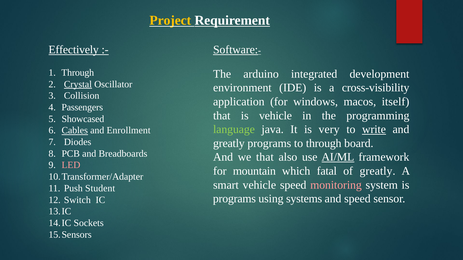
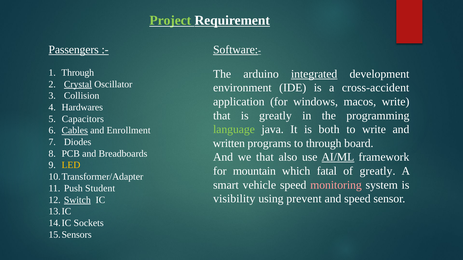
Project colour: yellow -> light green (170, 21)
Effectively: Effectively -> Passengers (74, 50)
integrated underline: none -> present (314, 74)
cross-visibility: cross-visibility -> cross-accident (376, 88)
macos itself: itself -> write (396, 102)
Passengers: Passengers -> Hardwares (82, 108)
is vehicle: vehicle -> greatly (275, 116)
Showcased: Showcased -> Capacitors (83, 119)
very: very -> both (329, 130)
write underline: present -> none (374, 130)
greatly: greatly -> written (229, 144)
LED colour: pink -> yellow (71, 165)
programs: programs -> visibility (234, 199)
systems: systems -> prevent (304, 199)
Switch underline: none -> present (77, 200)
